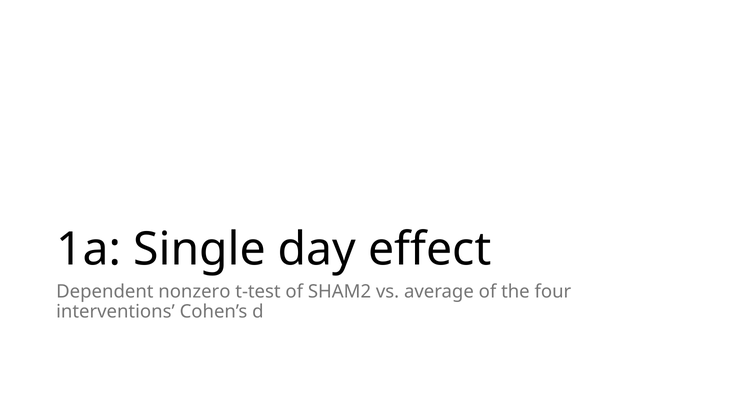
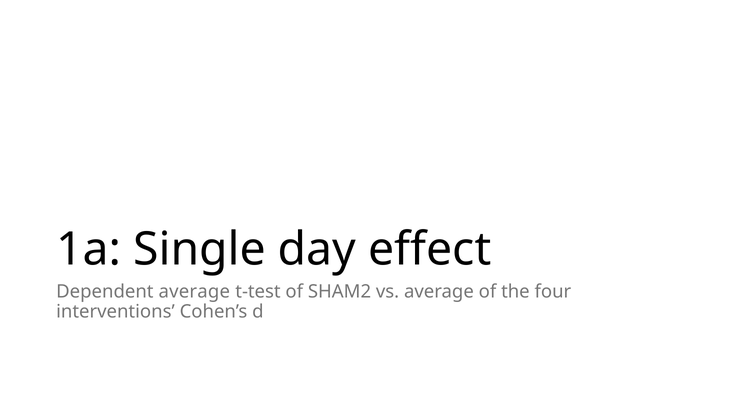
Dependent nonzero: nonzero -> average (194, 292)
